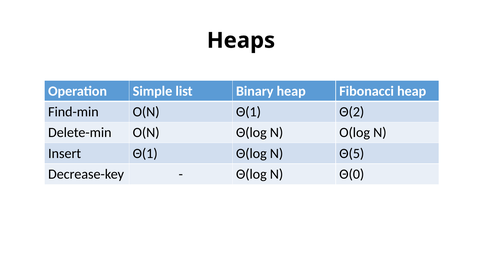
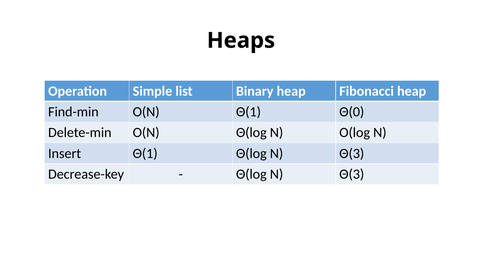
Θ(2: Θ(2 -> Θ(0 (352, 112)
Θ(1 Θ(log N Θ(5: Θ(5 -> Θ(3 (352, 154)
Θ(0: Θ(0 -> Θ(3 (352, 174)
